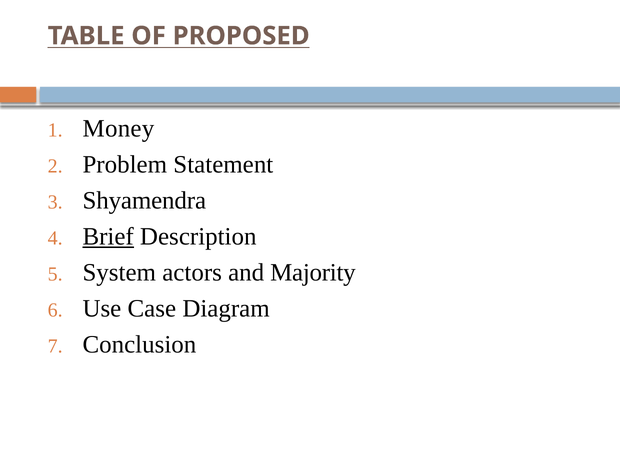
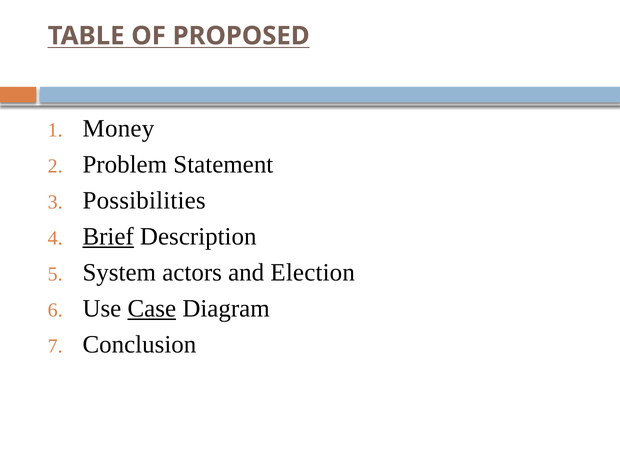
Shyamendra: Shyamendra -> Possibilities (144, 200)
Majority: Majority -> Election (313, 272)
Case underline: none -> present (152, 308)
